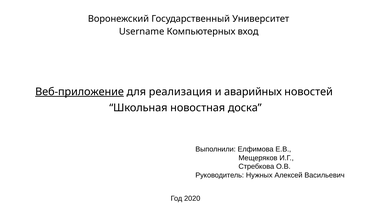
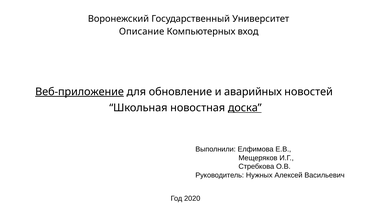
Username: Username -> Описание (142, 32)
реализация: реализация -> обновление (180, 92)
доска underline: none -> present (245, 108)
